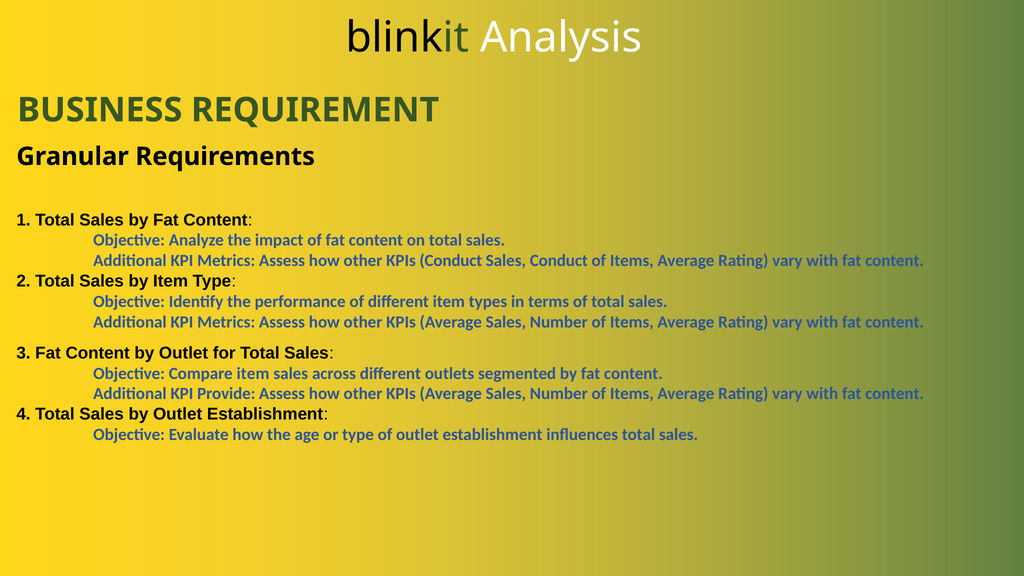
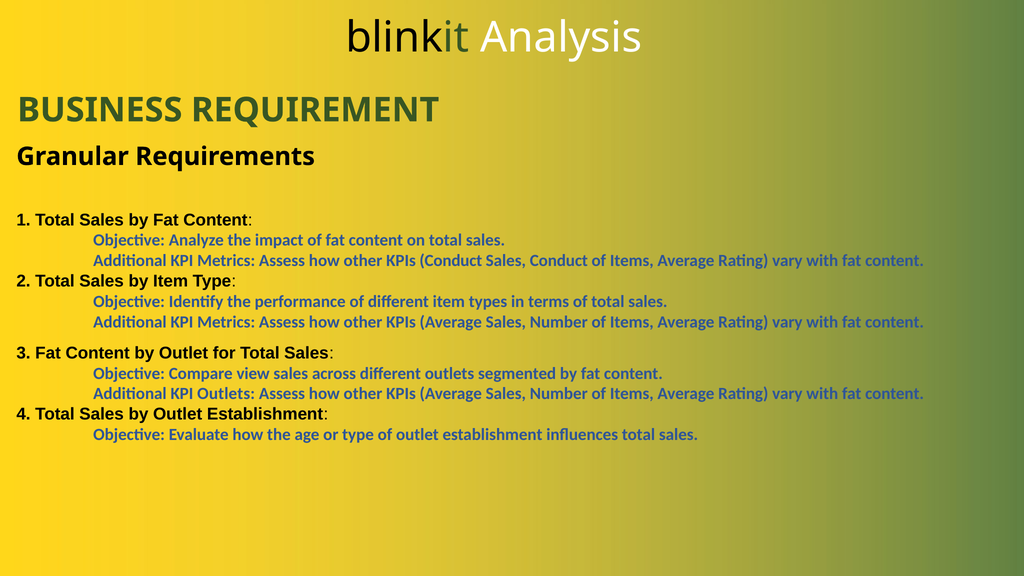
Compare item: item -> view (253, 373)
KPI Provide: Provide -> Outlets (226, 394)
